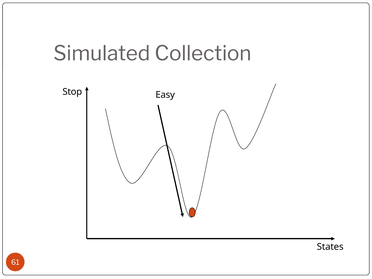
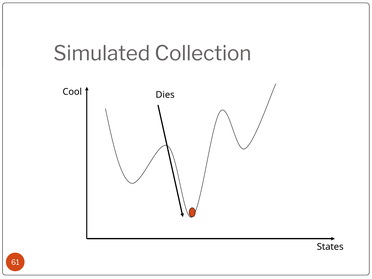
Stop: Stop -> Cool (72, 92)
Easy: Easy -> Dies (165, 95)
